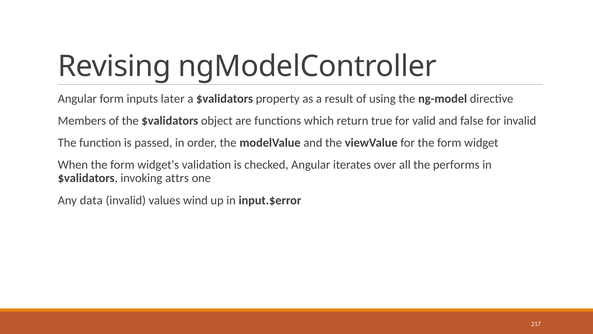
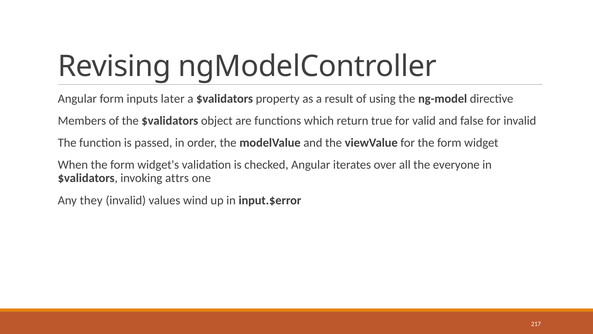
performs: performs -> everyone (456, 165)
data: data -> they (91, 200)
